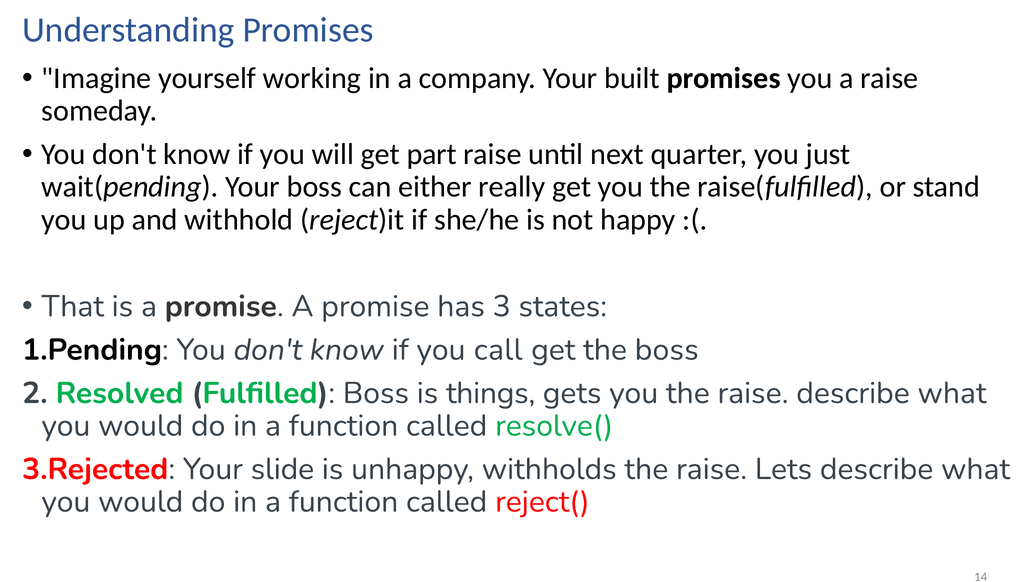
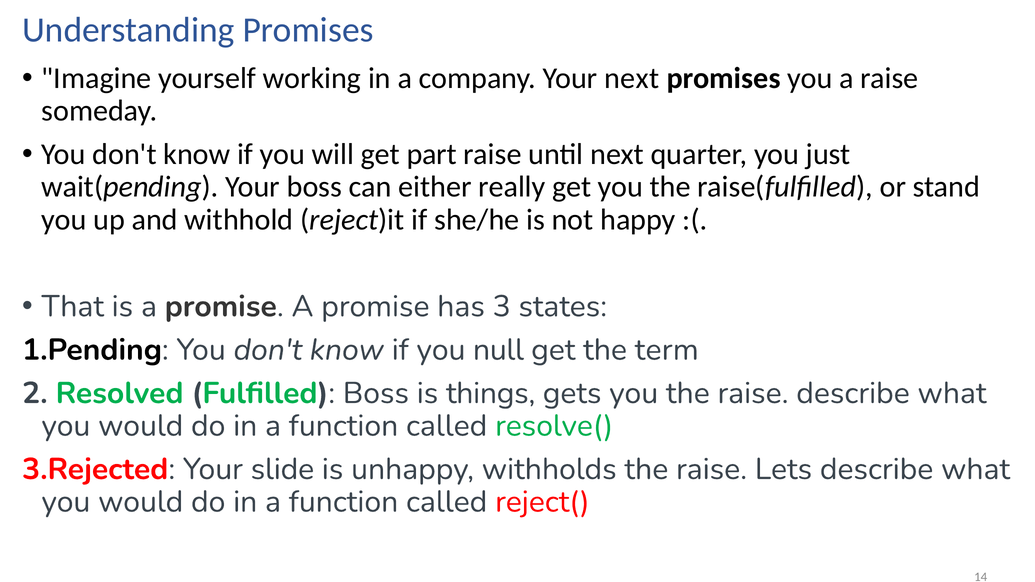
Your built: built -> next (632, 78)
call: call -> null (498, 350)
the boss: boss -> term (667, 350)
